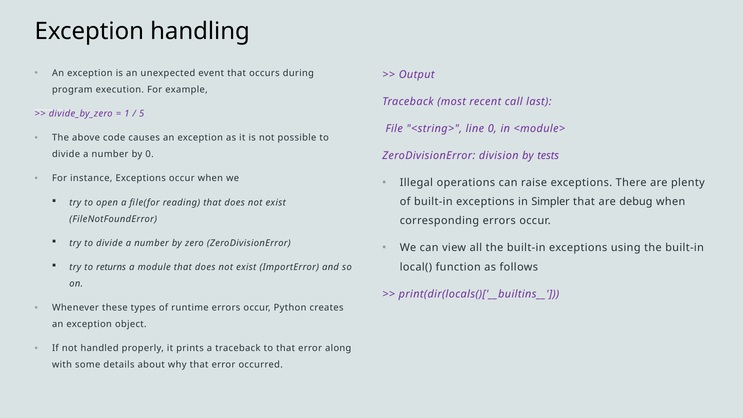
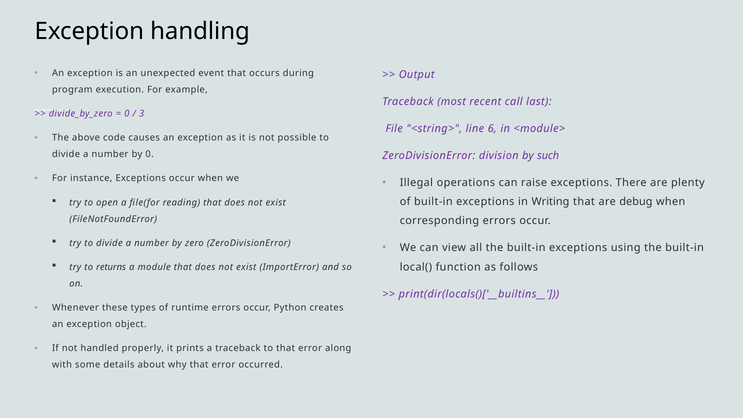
1: 1 -> 0 (127, 114)
5: 5 -> 3 (142, 114)
line 0: 0 -> 6 (492, 129)
tests: tests -> such (548, 156)
Simpler: Simpler -> Writing (550, 202)
